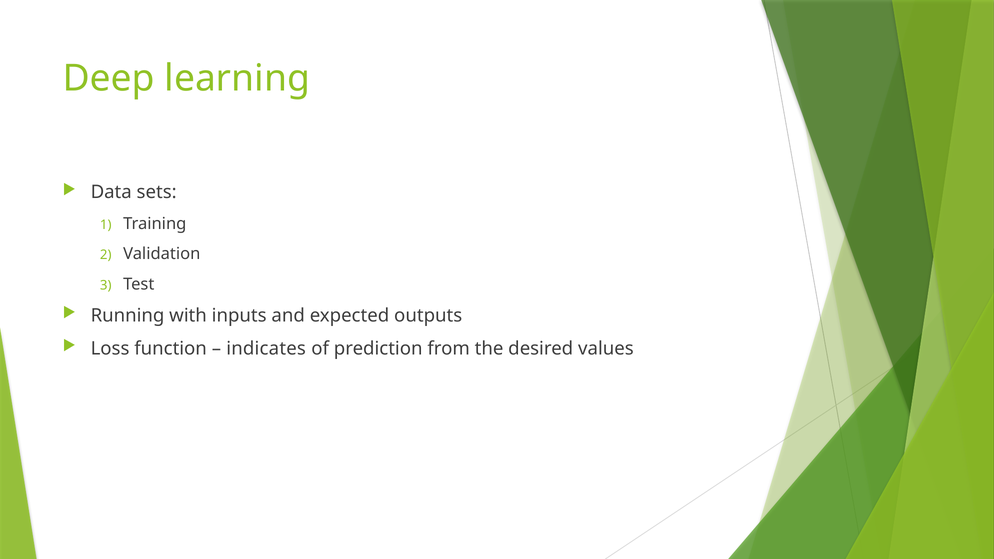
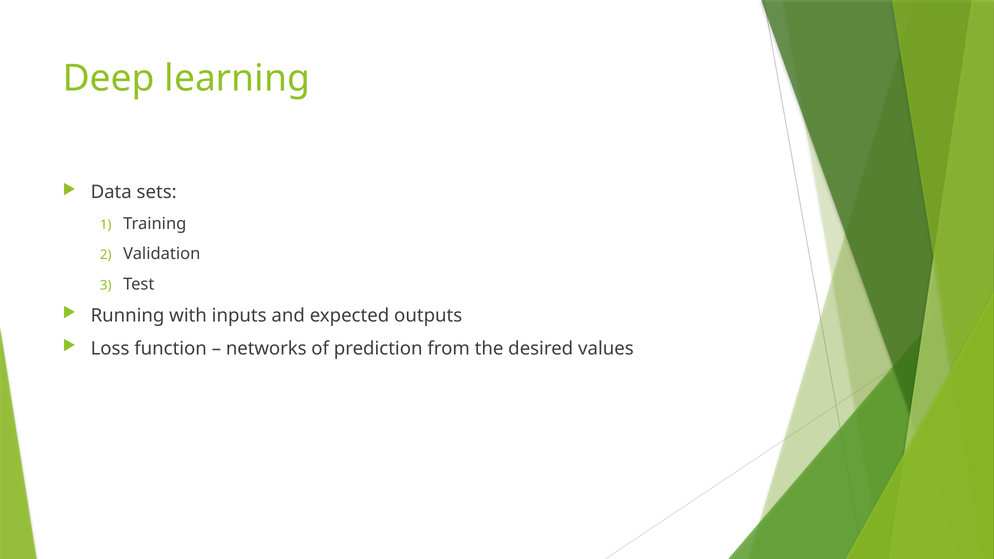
indicates: indicates -> networks (266, 349)
